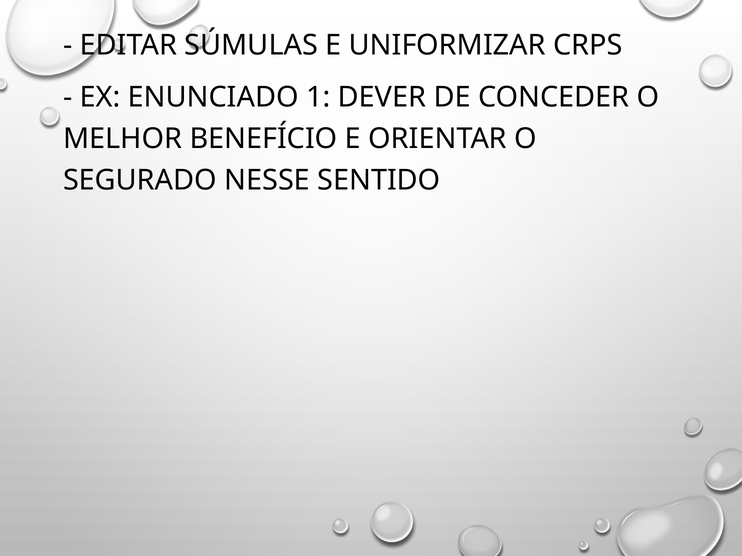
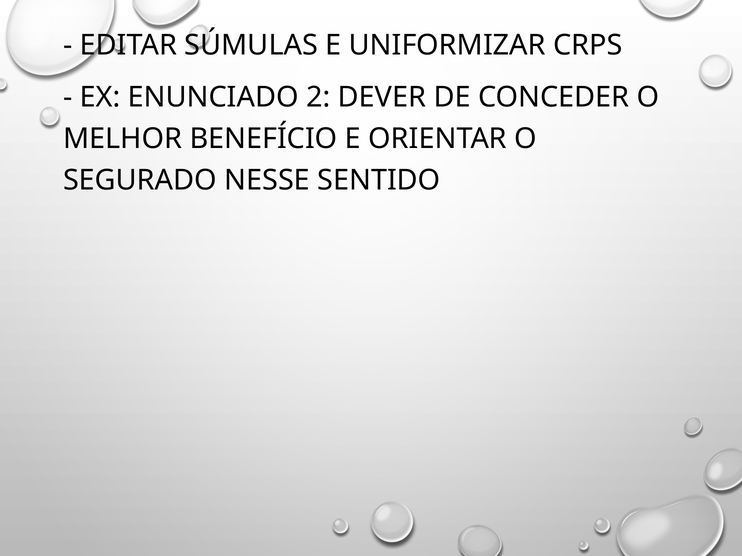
1: 1 -> 2 (318, 97)
